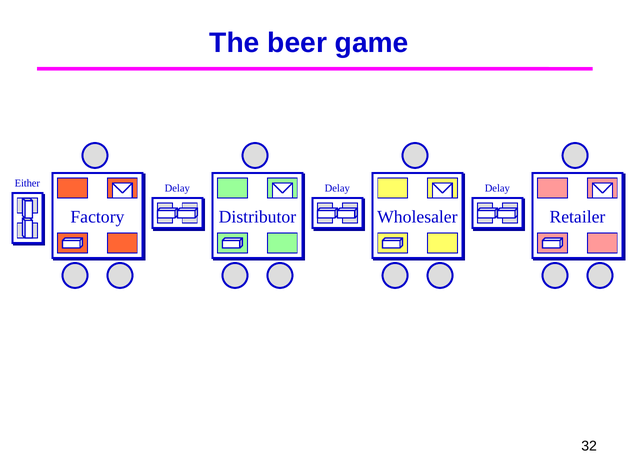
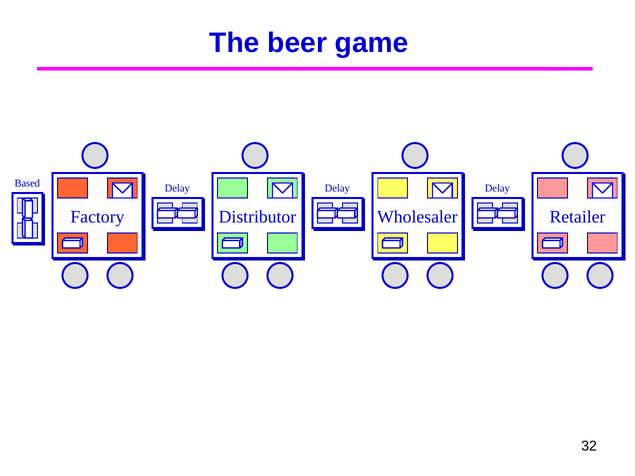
Either: Either -> Based (27, 183)
